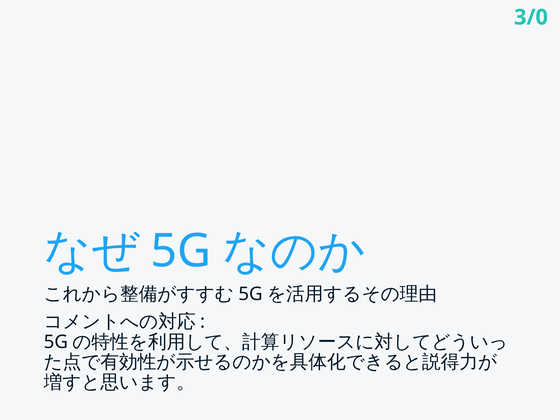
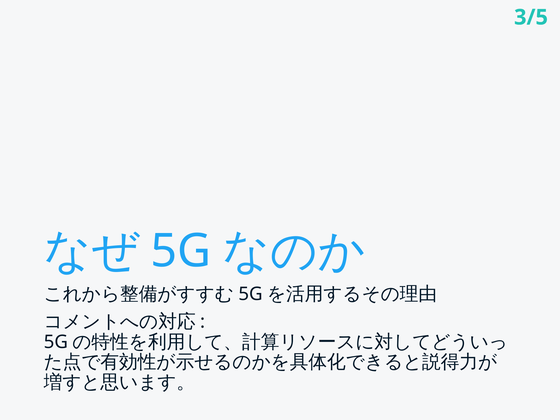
3/0: 3/0 -> 3/5 (531, 17)
